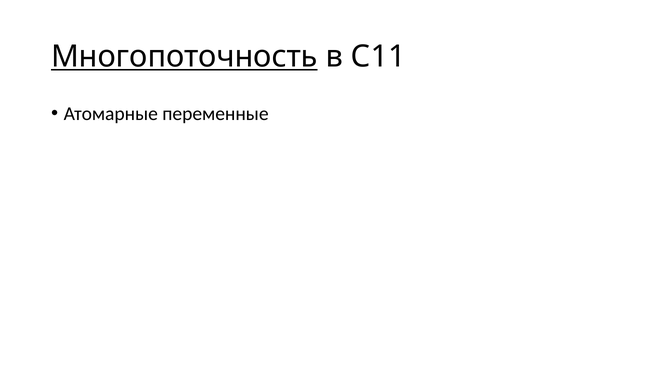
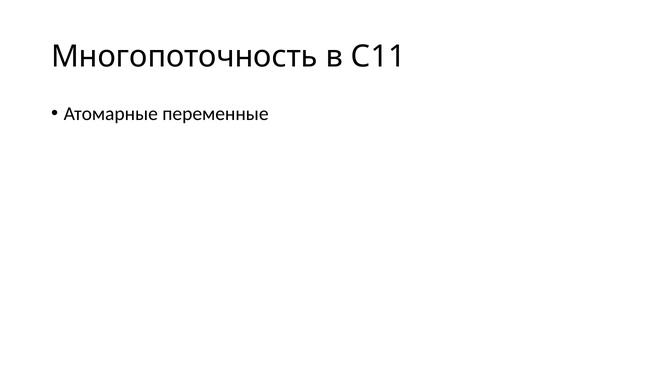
Многопоточность underline: present -> none (184, 56)
